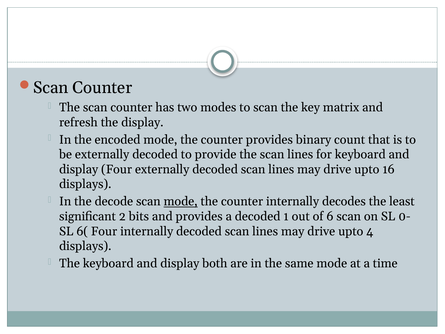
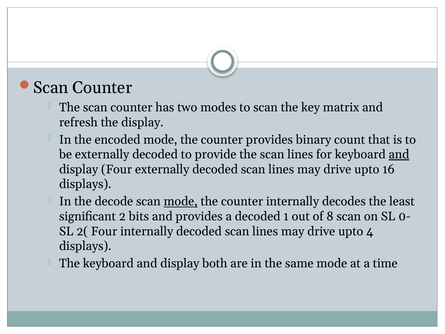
and underline: none -> present (399, 154)
6: 6 -> 8 (330, 216)
6(: 6( -> 2( (82, 231)
